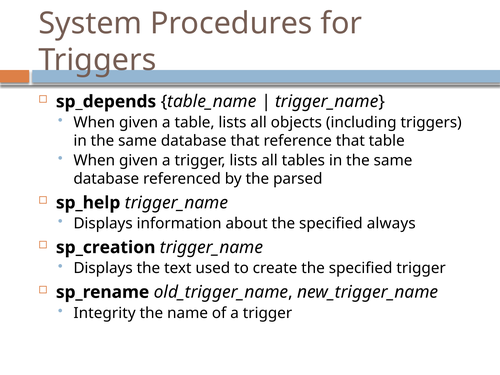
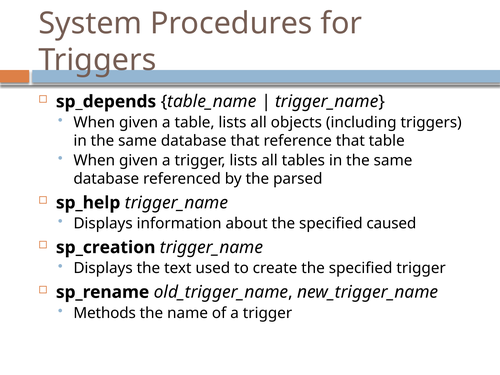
always: always -> caused (391, 224)
Integrity: Integrity -> Methods (105, 313)
